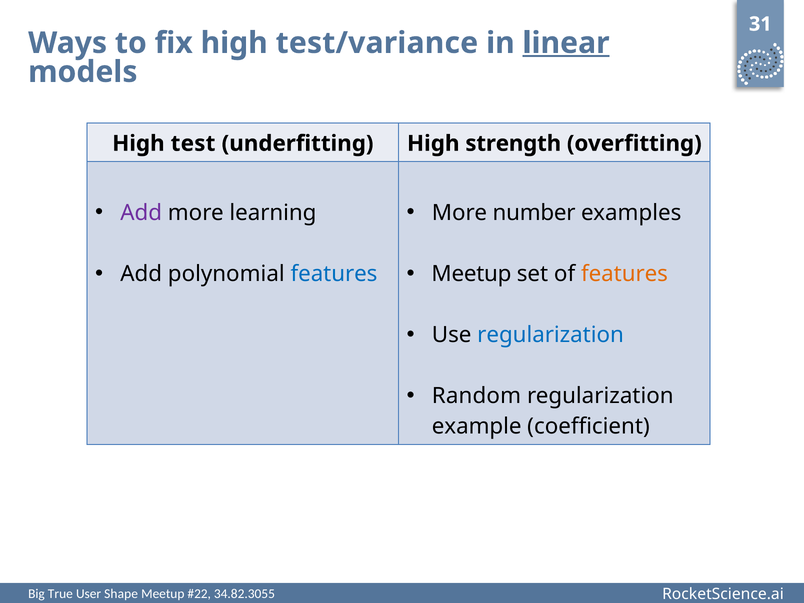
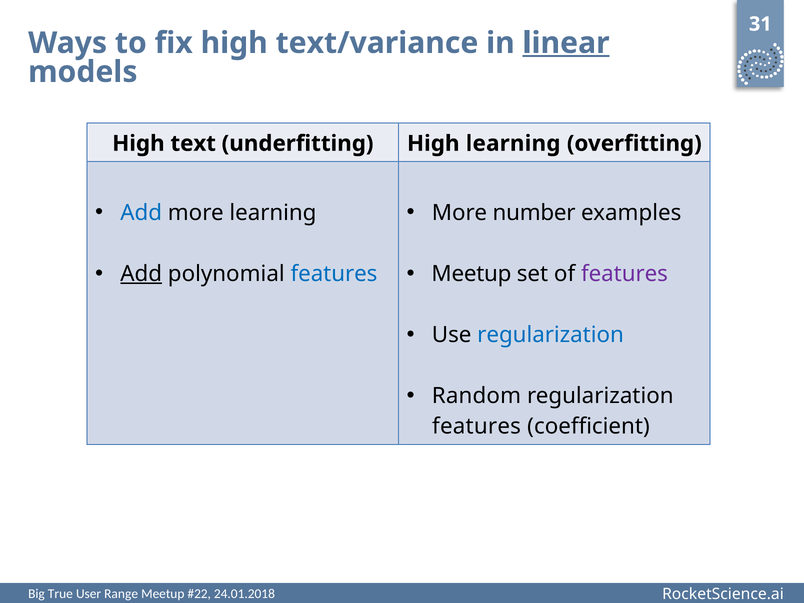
test/variance: test/variance -> text/variance (377, 43)
test: test -> text (193, 143)
High strength: strength -> learning (513, 143)
Add colour: purple -> blue (141, 213)
Add underline: none -> present (141, 274)
features colour: orange -> purple (625, 274)
example: example -> features (477, 426)
Shape: Shape -> Range (121, 594)
34.82.3055: 34.82.3055 -> 24.01.2018 (244, 594)
